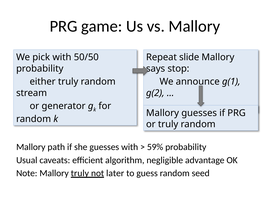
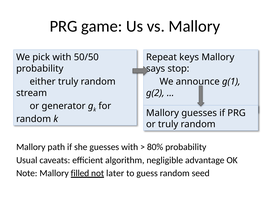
slide: slide -> keys (189, 57)
59%: 59% -> 80% (155, 147)
Mallory truly: truly -> filled (80, 173)
